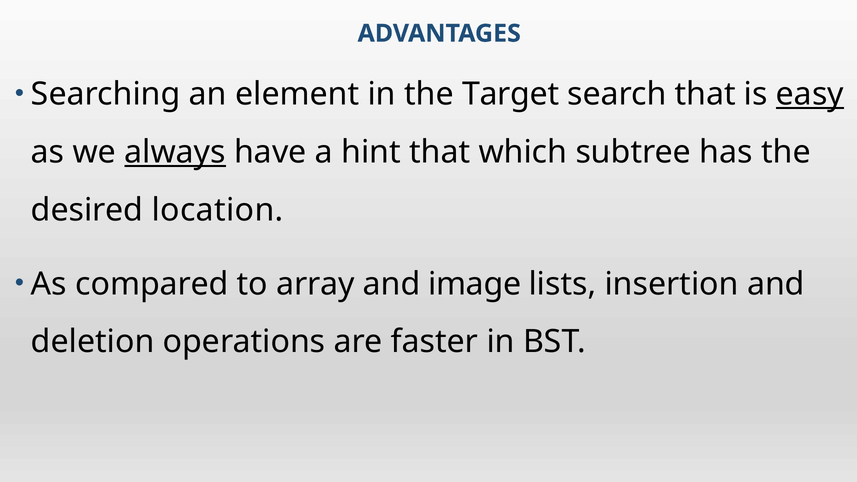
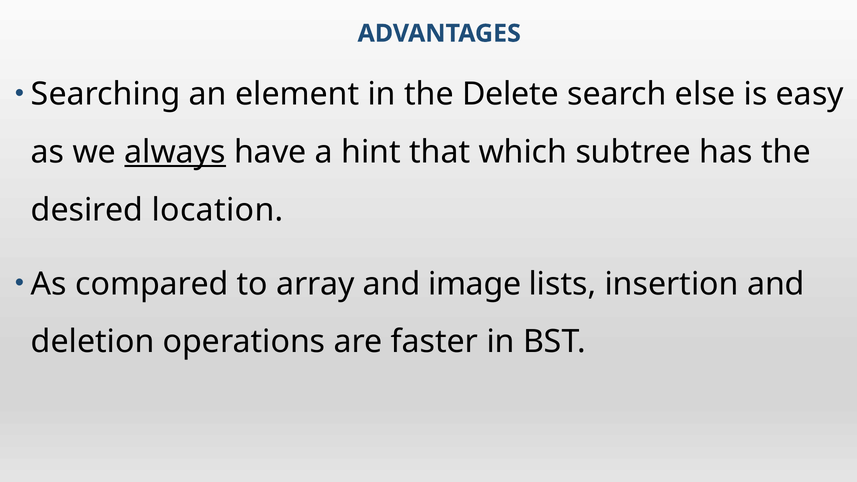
Target: Target -> Delete (511, 94)
search that: that -> else (705, 94)
easy underline: present -> none (810, 94)
